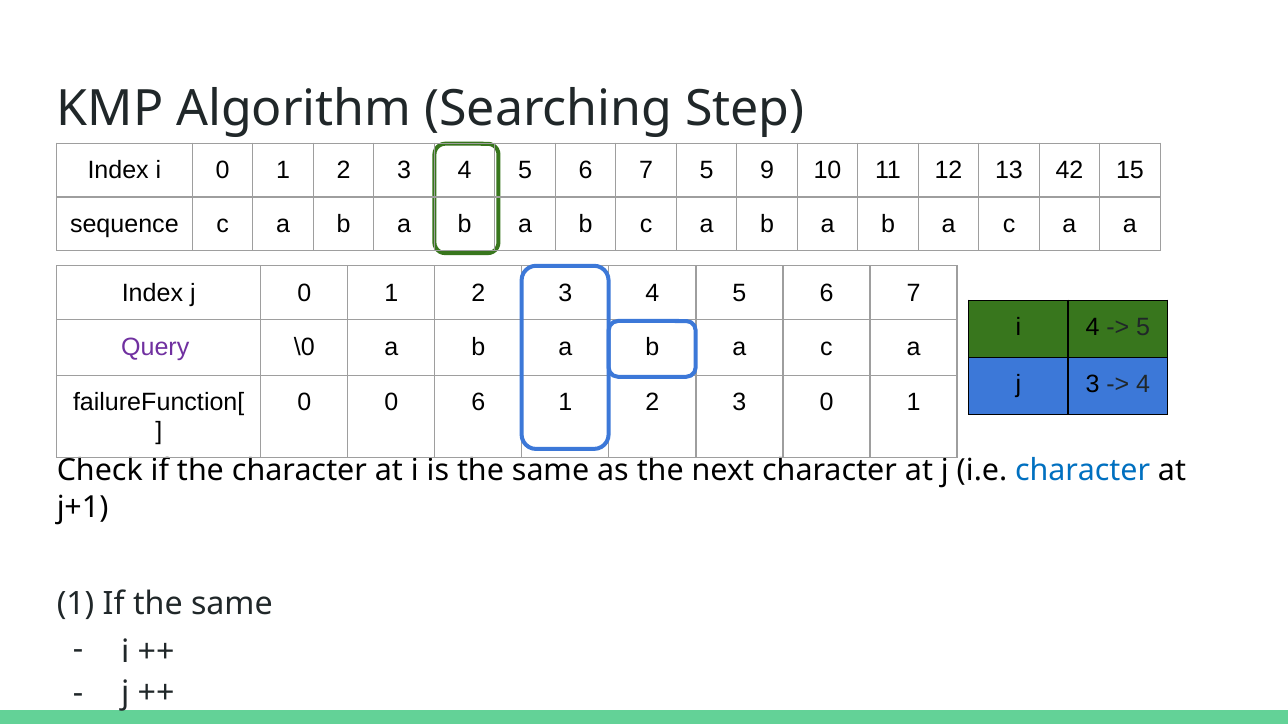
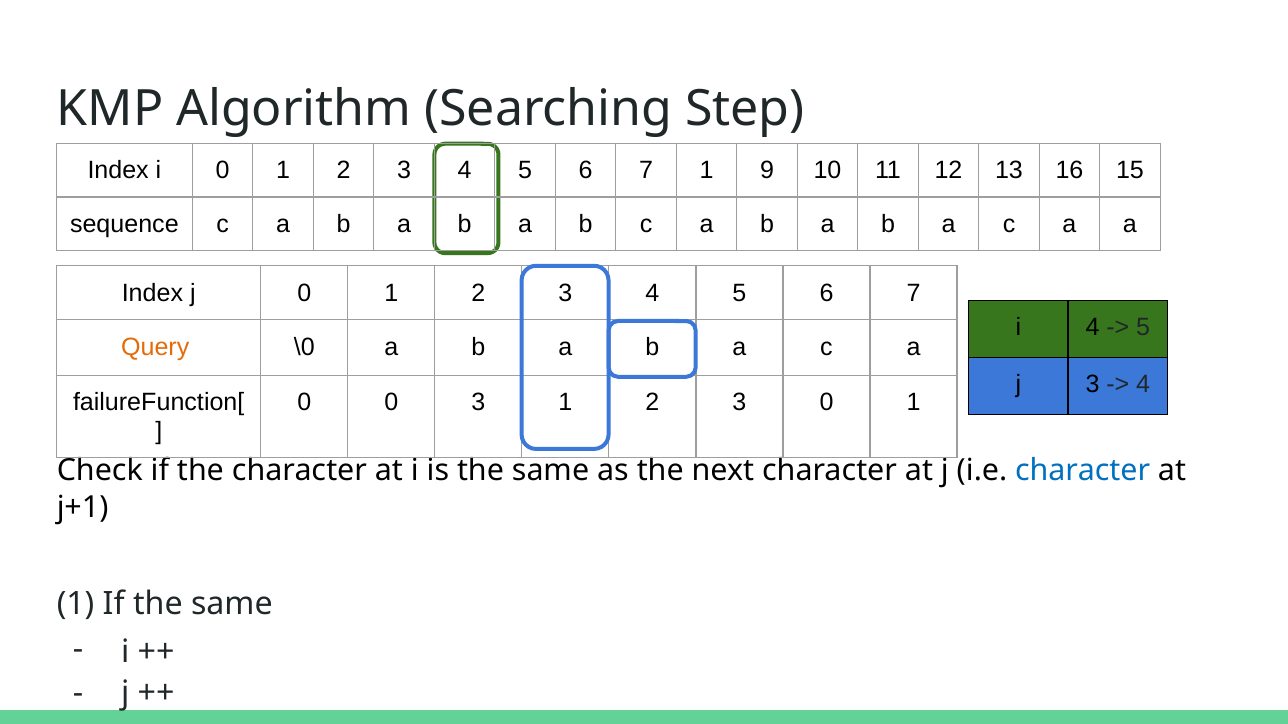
7 5: 5 -> 1 (706, 171)
42: 42 -> 16 (1069, 171)
Query colour: purple -> orange (155, 347)
0 6: 6 -> 3 (478, 403)
